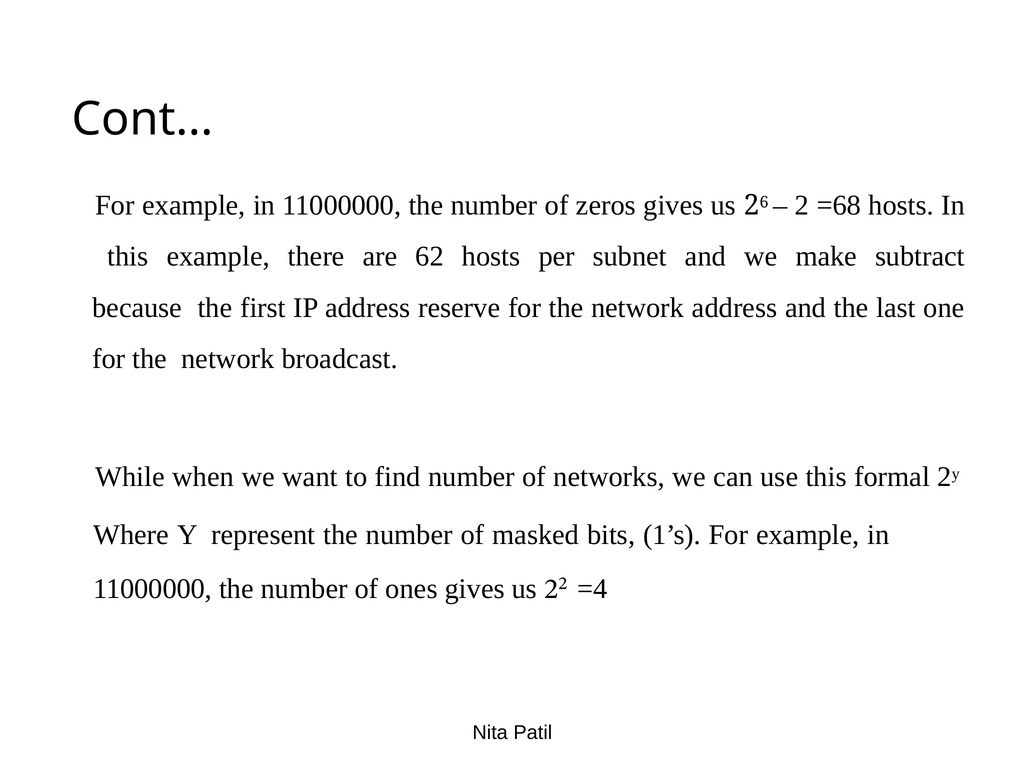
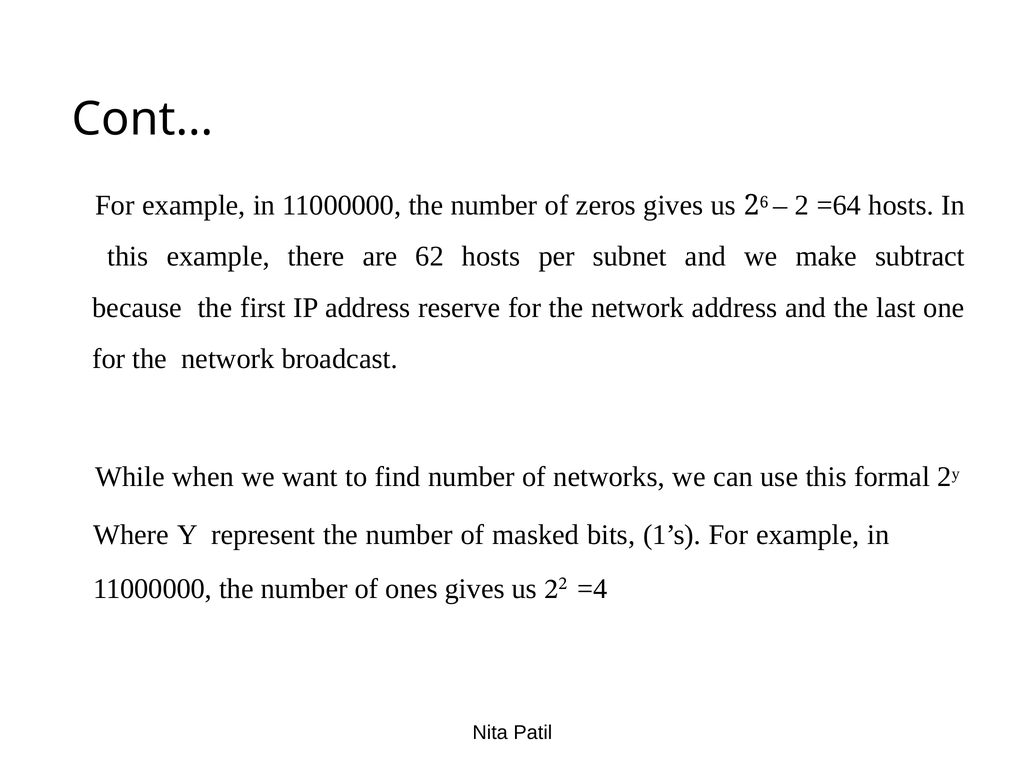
=68: =68 -> =64 (839, 205)
